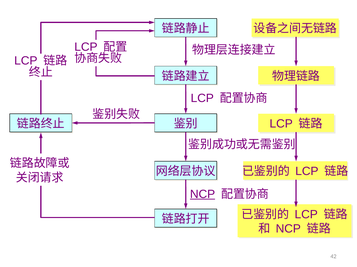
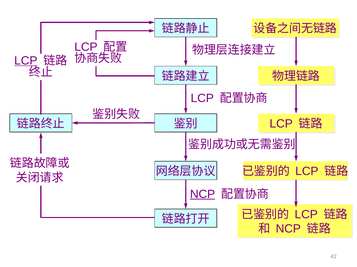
LCP underline: none -> present (26, 61)
